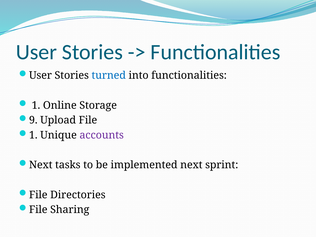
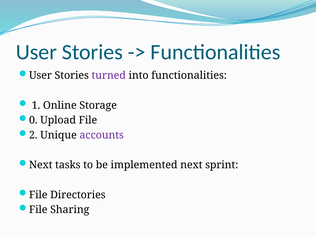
turned colour: blue -> purple (109, 75)
9: 9 -> 0 (33, 120)
1: 1 -> 2 (33, 135)
